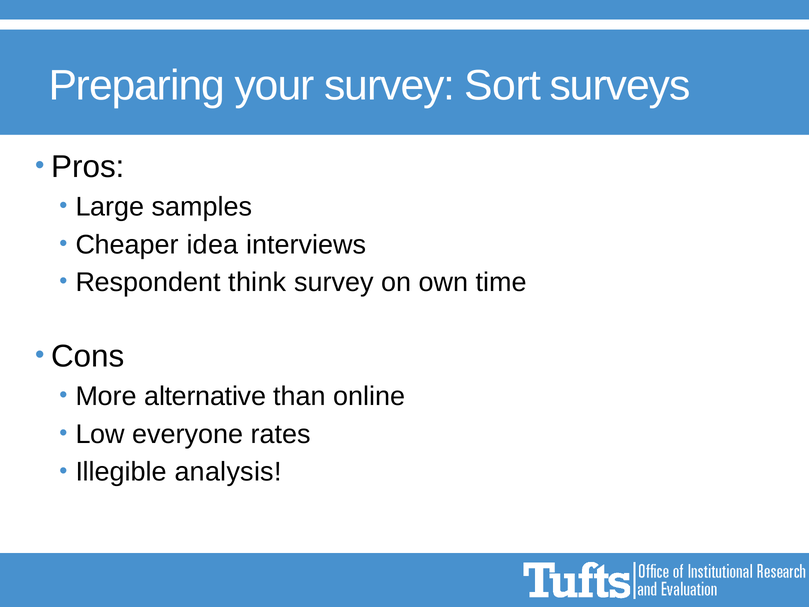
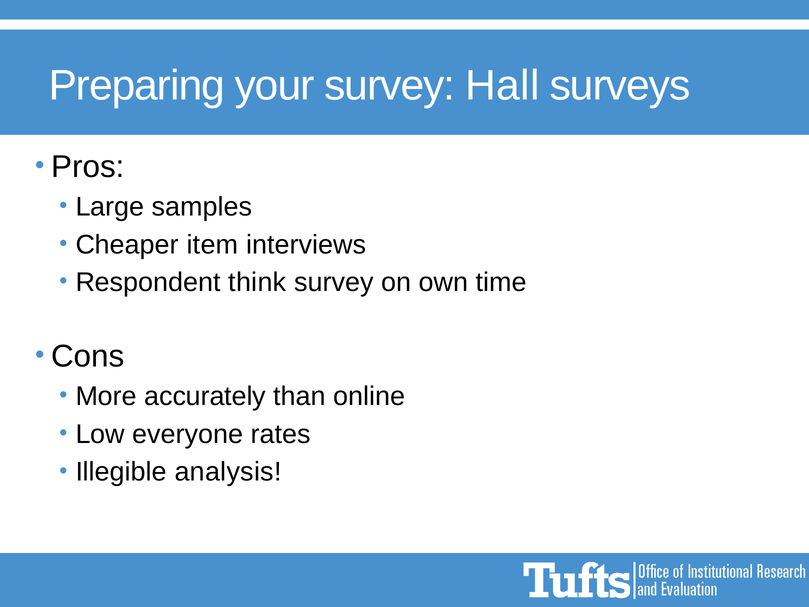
Sort: Sort -> Hall (502, 85)
idea: idea -> item (212, 244)
alternative: alternative -> accurately (205, 396)
